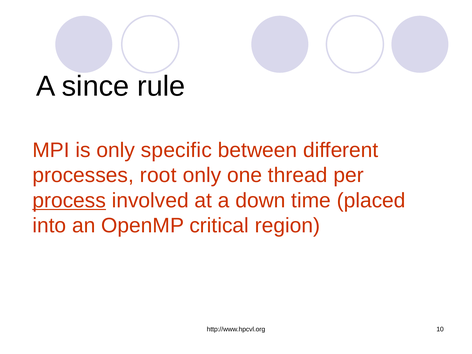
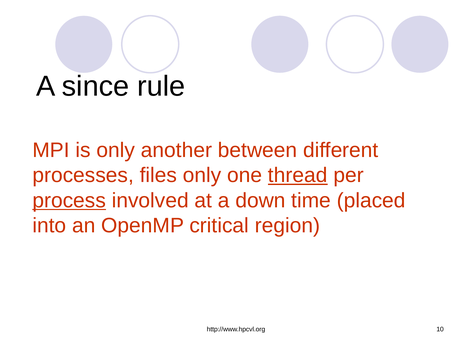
specific: specific -> another (176, 150)
root: root -> files (158, 175)
thread underline: none -> present (298, 175)
